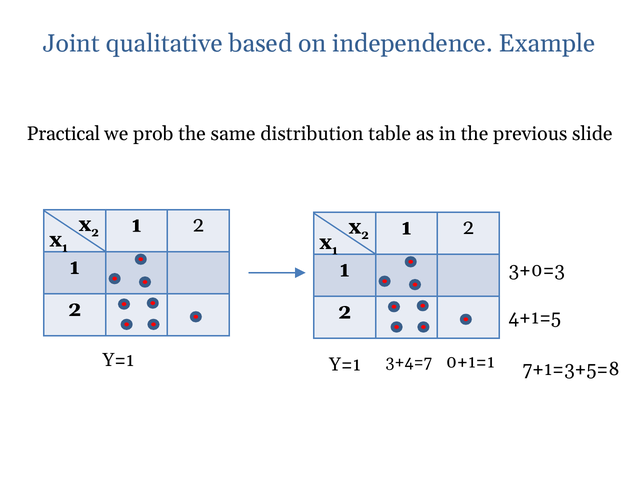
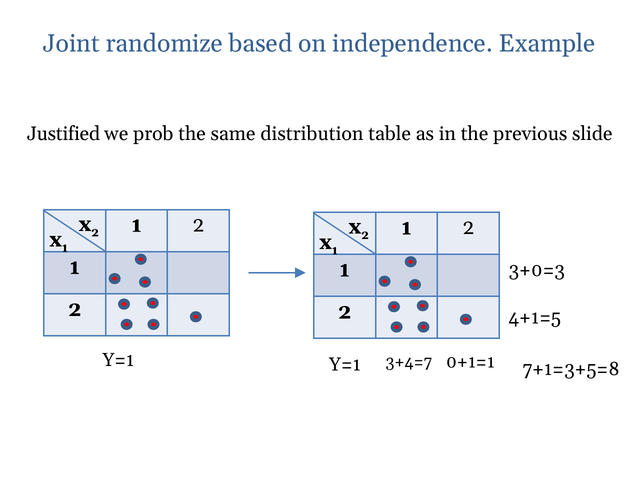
qualitative: qualitative -> randomize (164, 44)
Practical: Practical -> Justified (63, 134)
